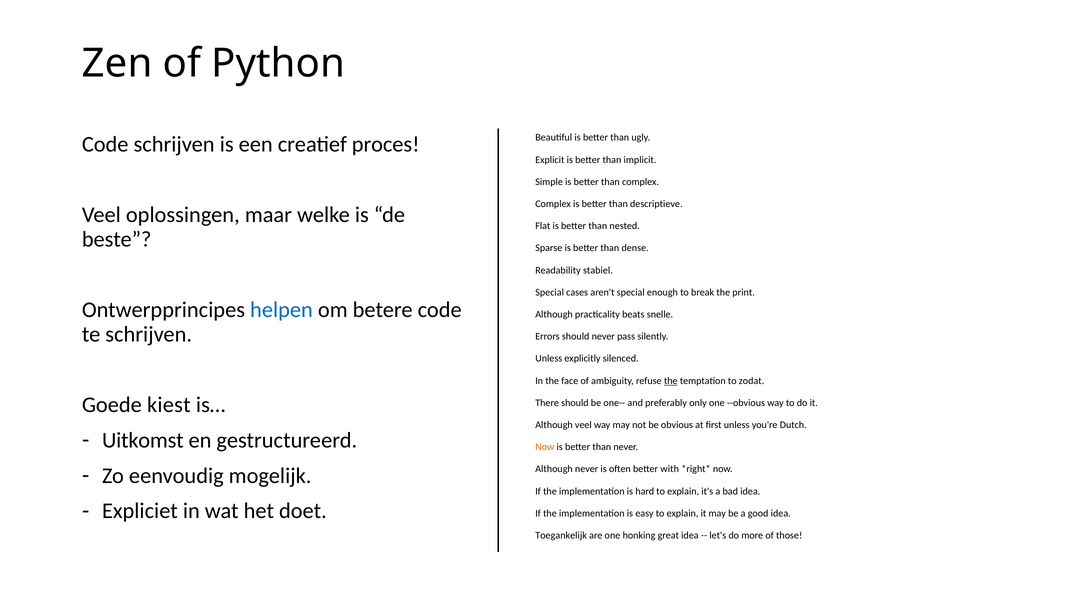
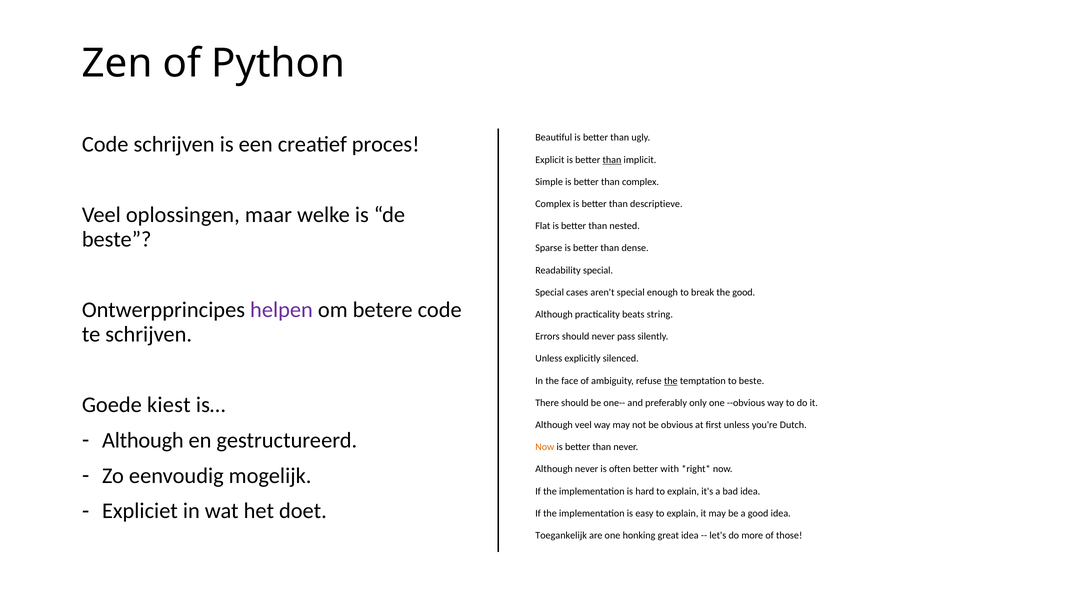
than underline: none -> present (612, 160)
Readability stabiel: stabiel -> special (598, 270)
the print: print -> good (744, 292)
helpen colour: blue -> purple (281, 310)
snelle: snelle -> string (660, 315)
to zodat: zodat -> beste (752, 381)
Uitkomst: Uitkomst -> Although (143, 440)
